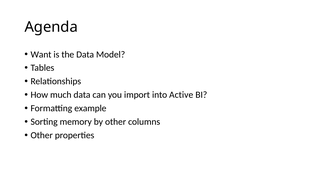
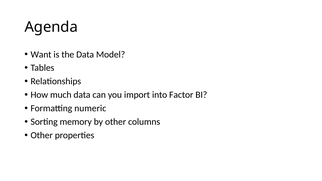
Active: Active -> Factor (181, 95)
example: example -> numeric (90, 108)
